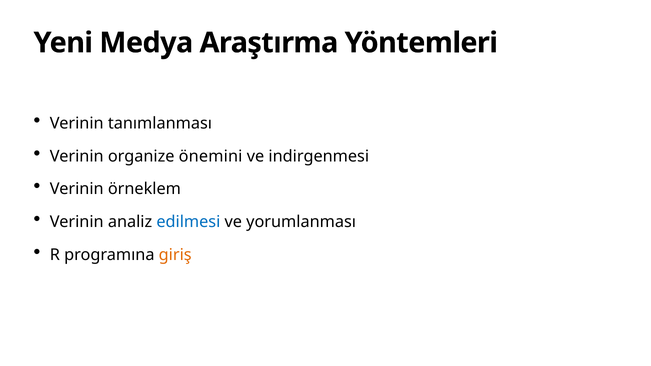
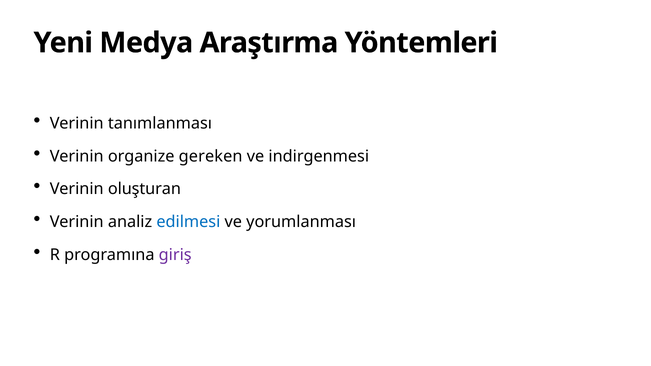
önemini: önemini -> gereken (211, 156)
örneklem: örneklem -> oluşturan (144, 189)
giriş colour: orange -> purple (175, 255)
